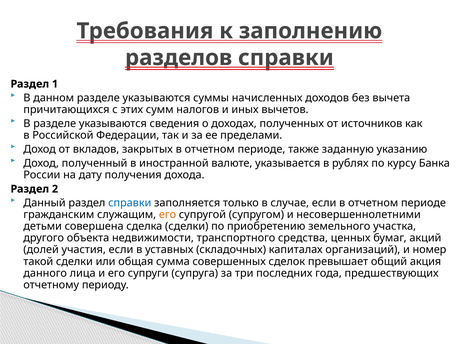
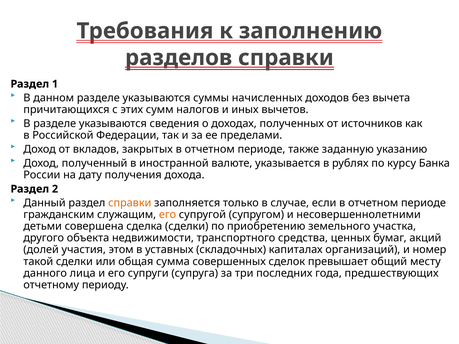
справки colour: blue -> orange (130, 203)
участия если: если -> этом (121, 250)
акция: акция -> месту (425, 262)
